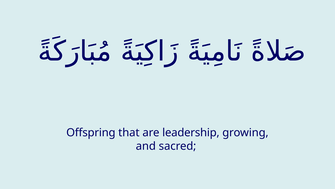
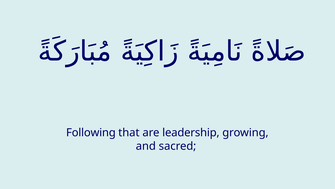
Offspring: Offspring -> Following (91, 132)
